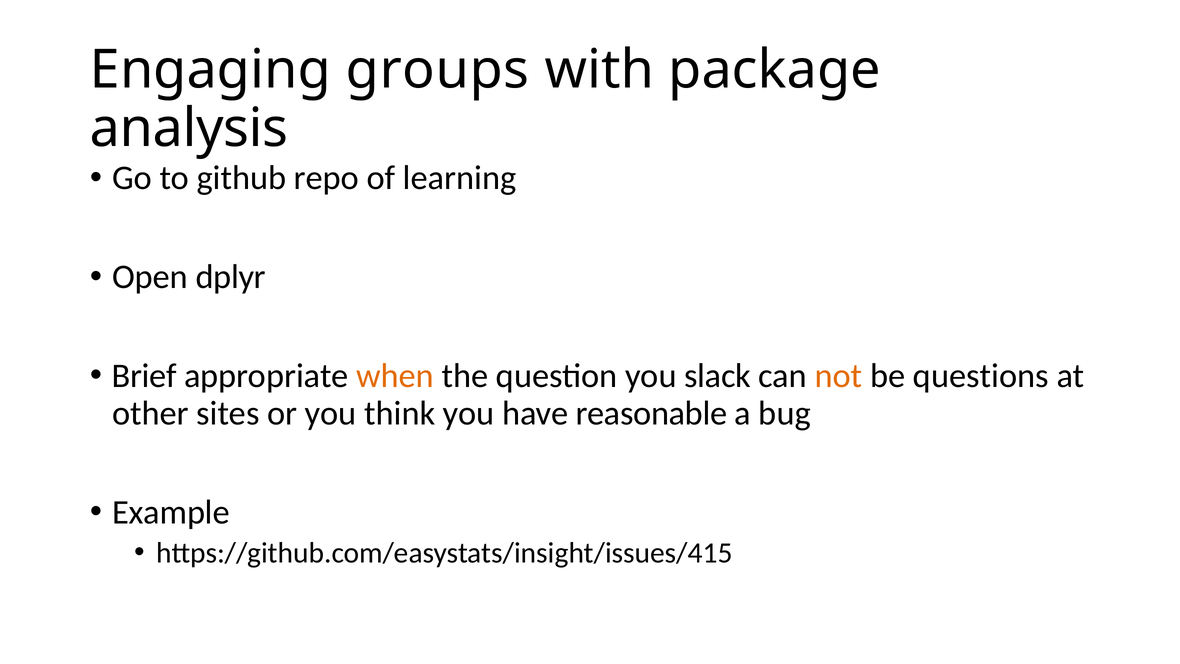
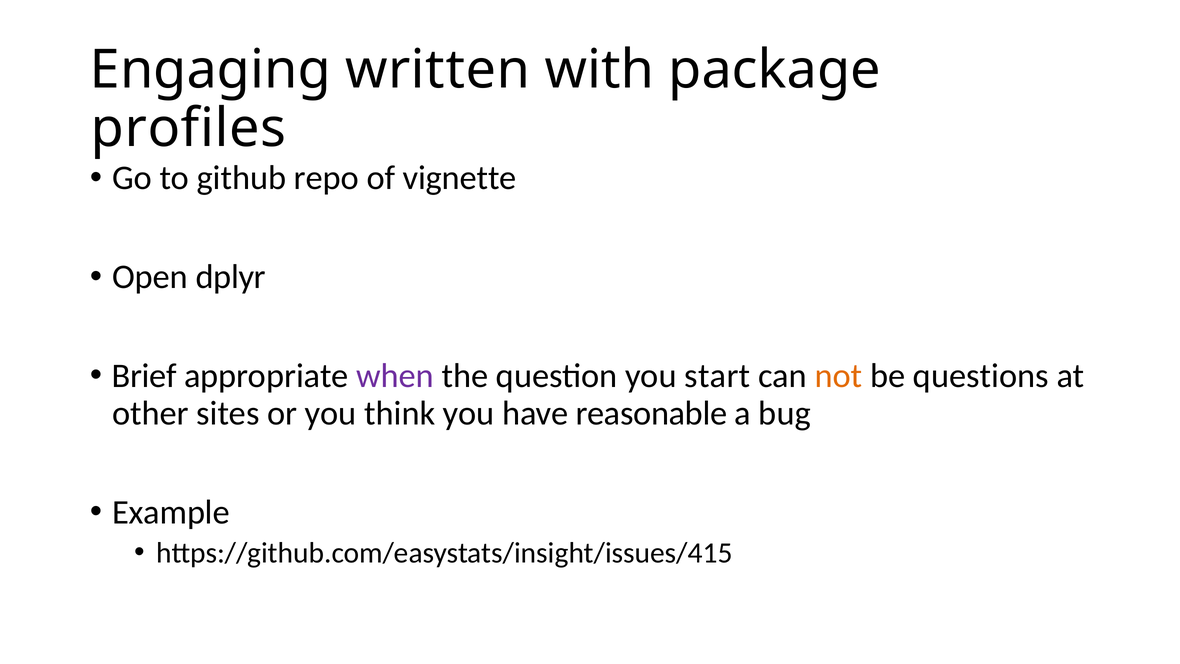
groups: groups -> written (438, 70)
analysis: analysis -> profiles (188, 128)
learning: learning -> vignette (460, 178)
when colour: orange -> purple (395, 376)
slack: slack -> start (717, 376)
